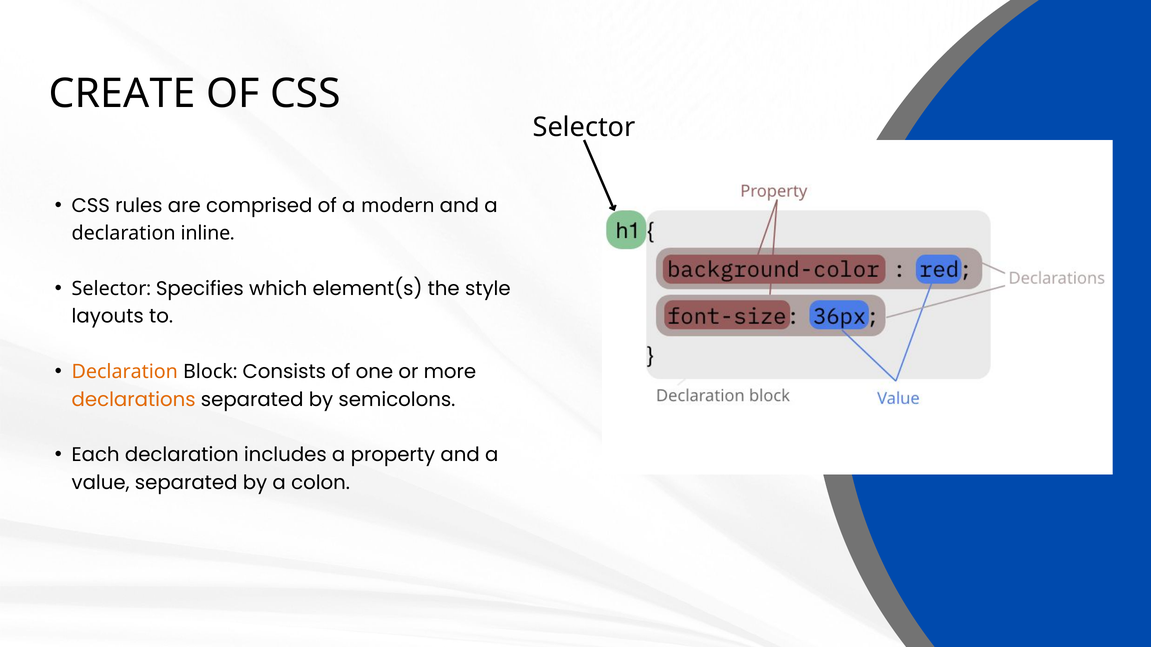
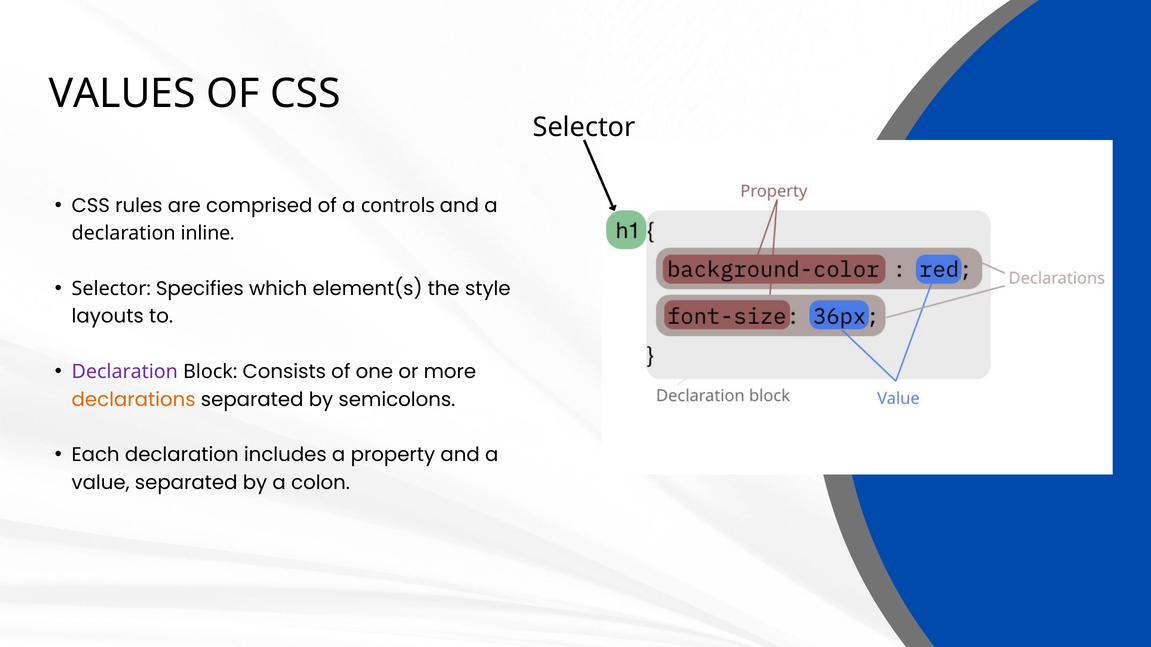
CREATE: CREATE -> VALUES (122, 94)
modern: modern -> controls (398, 206)
Declaration colour: orange -> purple (125, 372)
